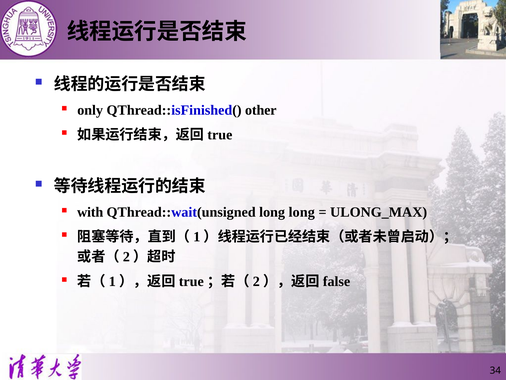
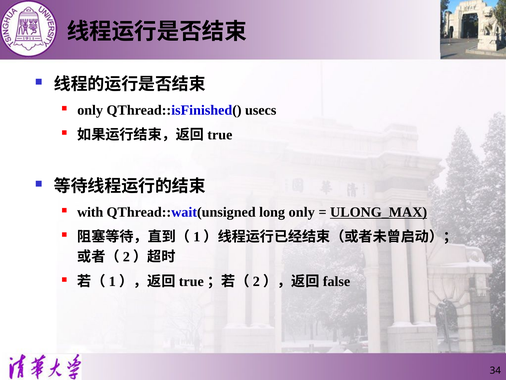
other: other -> usecs (261, 110)
long long: long -> only (302, 212)
ULONG_MAX underline: none -> present (379, 212)
